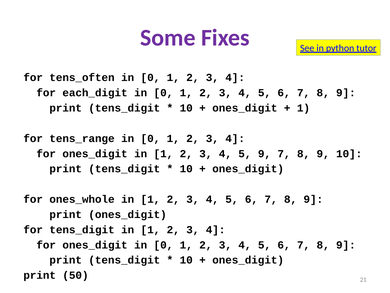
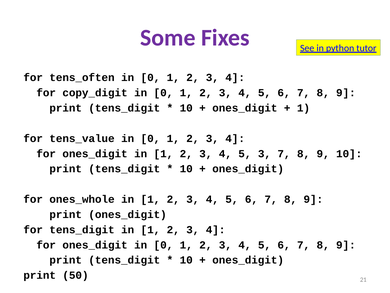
each_digit: each_digit -> copy_digit (95, 93)
tens_range: tens_range -> tens_value (82, 138)
5 9: 9 -> 3 (264, 153)
